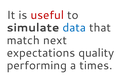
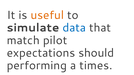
useful colour: red -> orange (47, 15)
next: next -> pilot (55, 40)
quality: quality -> should (96, 53)
